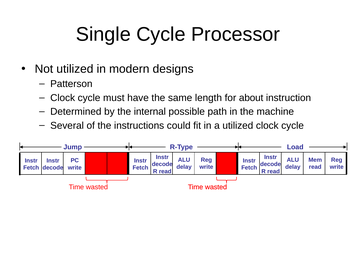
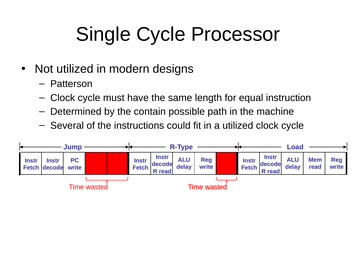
about: about -> equal (251, 98)
internal: internal -> contain (150, 112)
